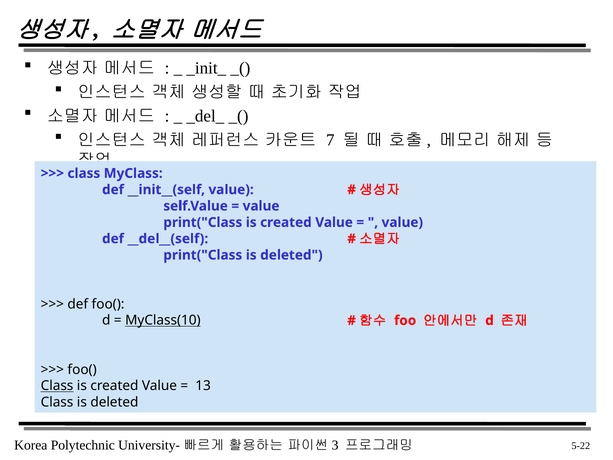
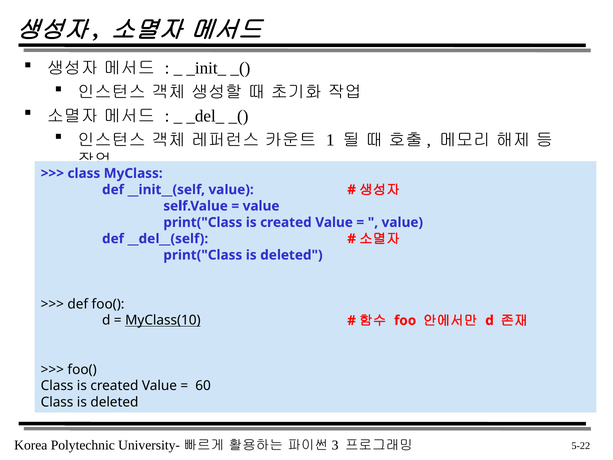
7: 7 -> 1 (330, 140)
Class underline: present -> none (57, 386)
13: 13 -> 60 (203, 386)
